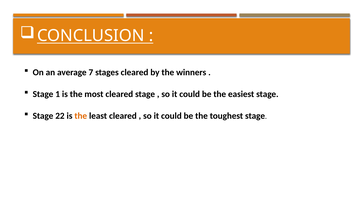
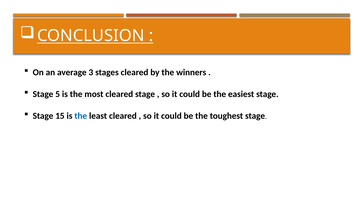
7: 7 -> 3 (91, 72)
1: 1 -> 5 (58, 94)
22: 22 -> 15 (60, 116)
the colour: orange -> blue (81, 116)
